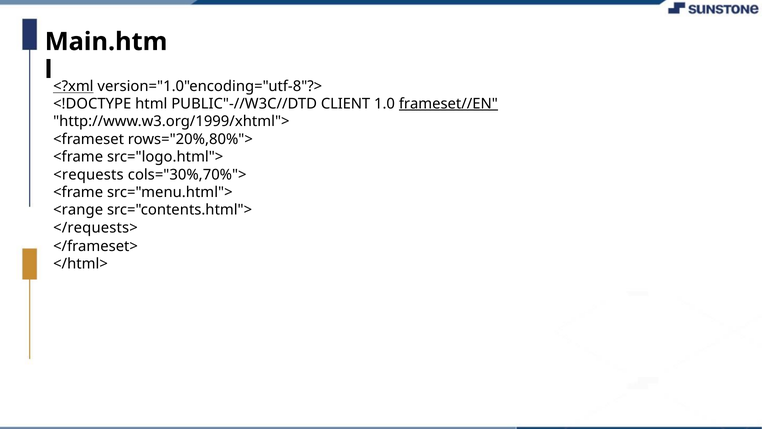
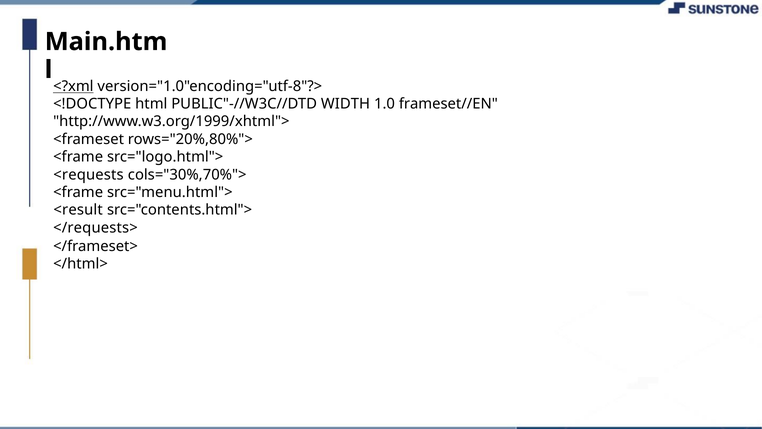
CLIENT: CLIENT -> WIDTH (345, 104)
frameset//EN underline: present -> none (448, 104)
<range: <range -> <result (78, 210)
